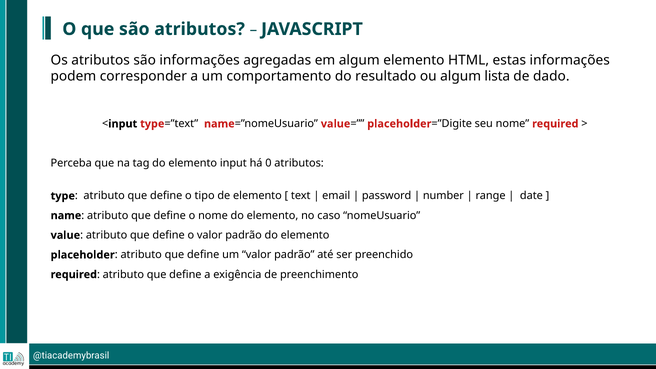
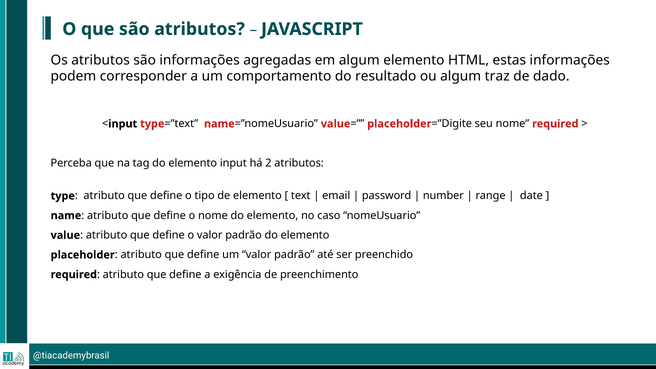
lista: lista -> traz (497, 76)
0: 0 -> 2 (268, 163)
